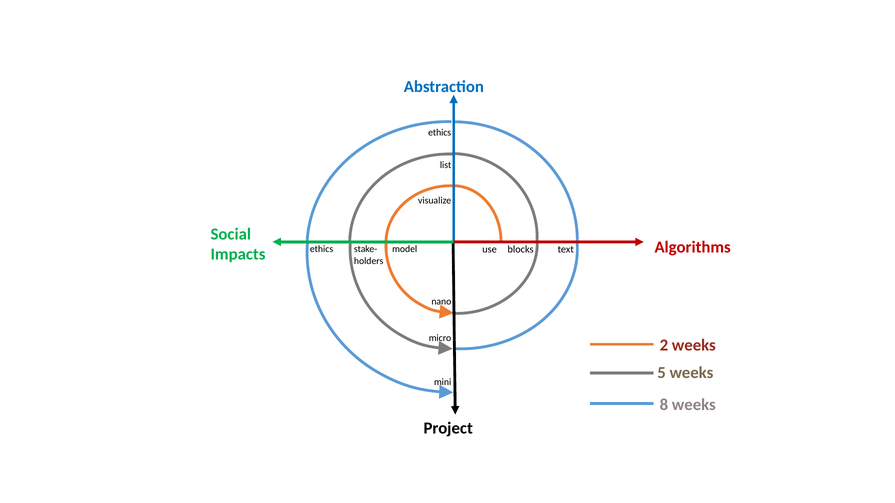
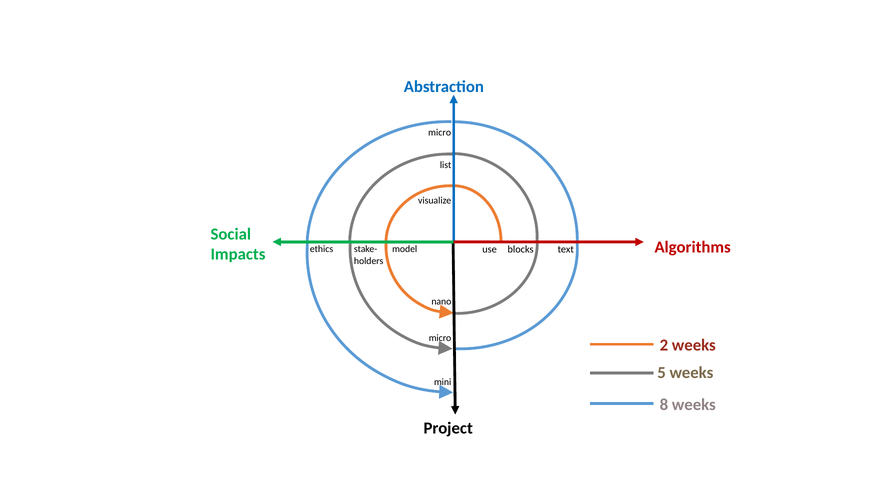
ethics: ethics -> micro (440, 133)
